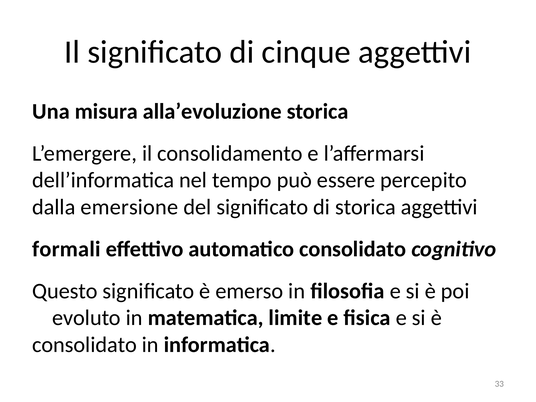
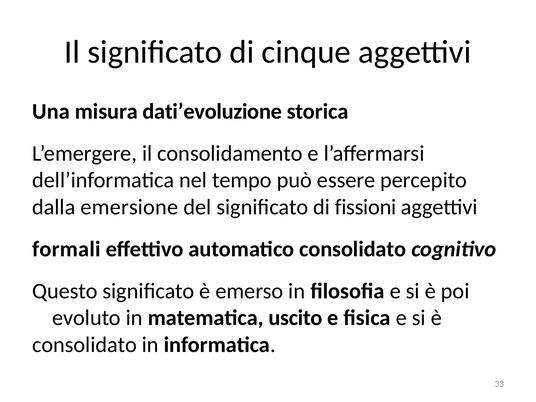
alla’evoluzione: alla’evoluzione -> dati’evoluzione (212, 111)
di storica: storica -> fissioni (366, 207)
limite: limite -> uscito (296, 318)
